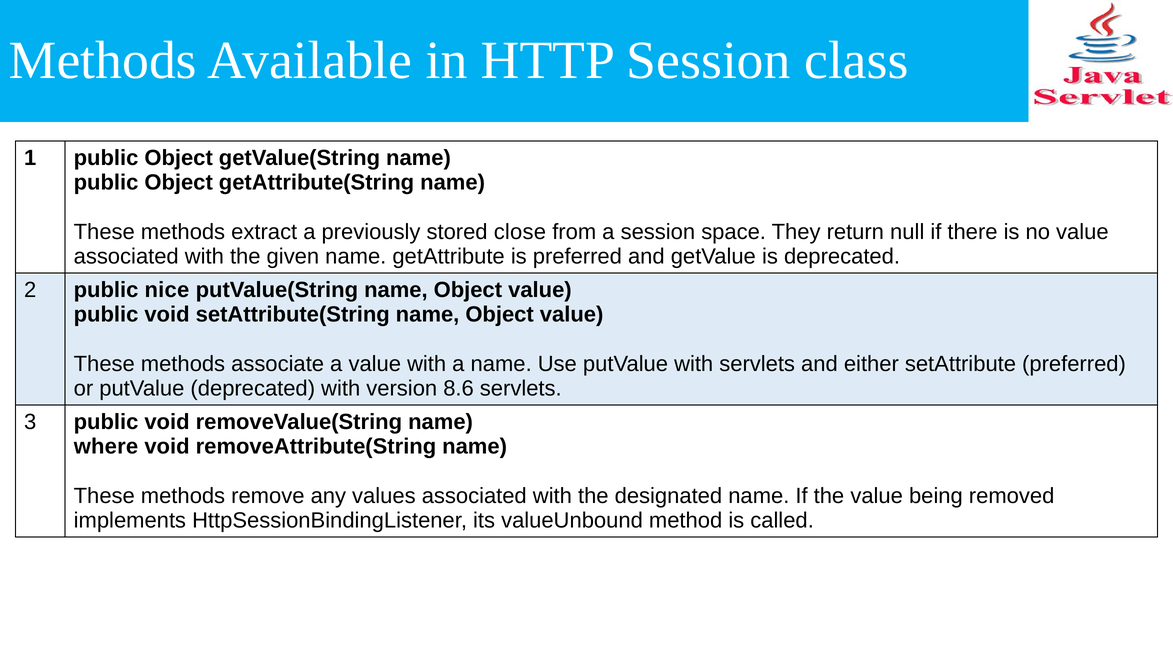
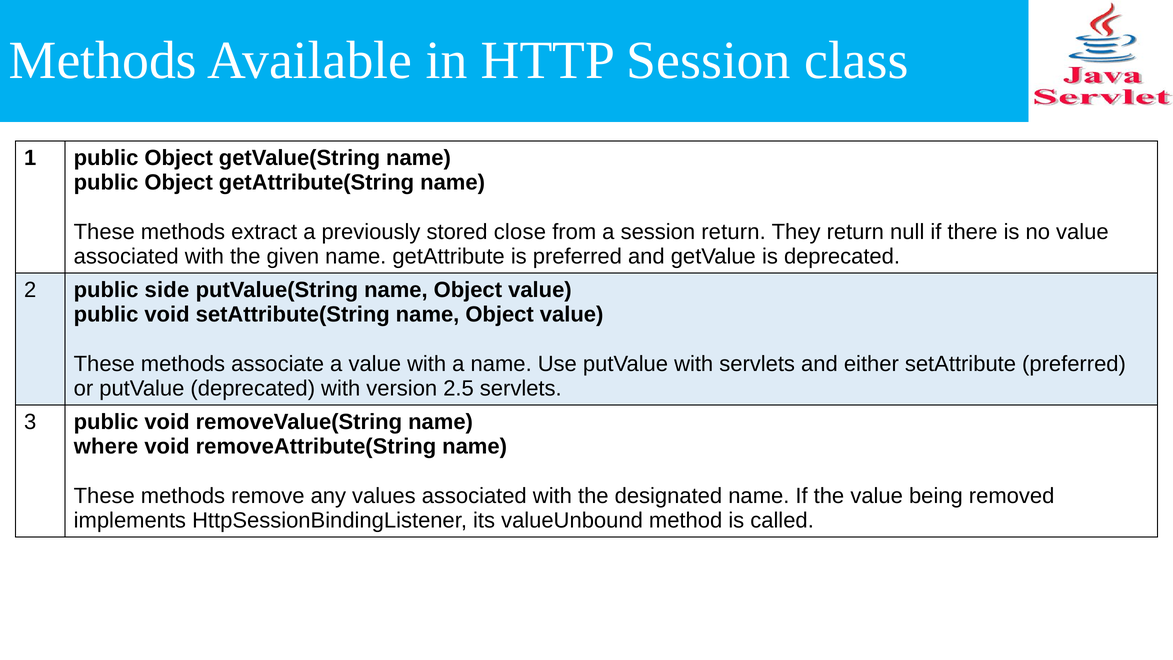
session space: space -> return (734, 232)
nice: nice -> side (167, 290)
8.6: 8.6 -> 2.5 (459, 388)
